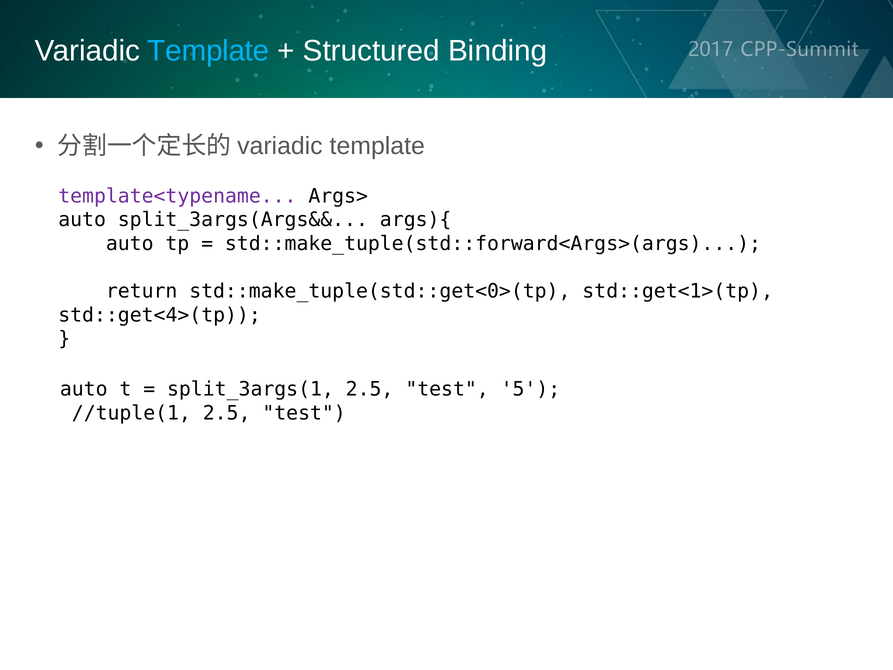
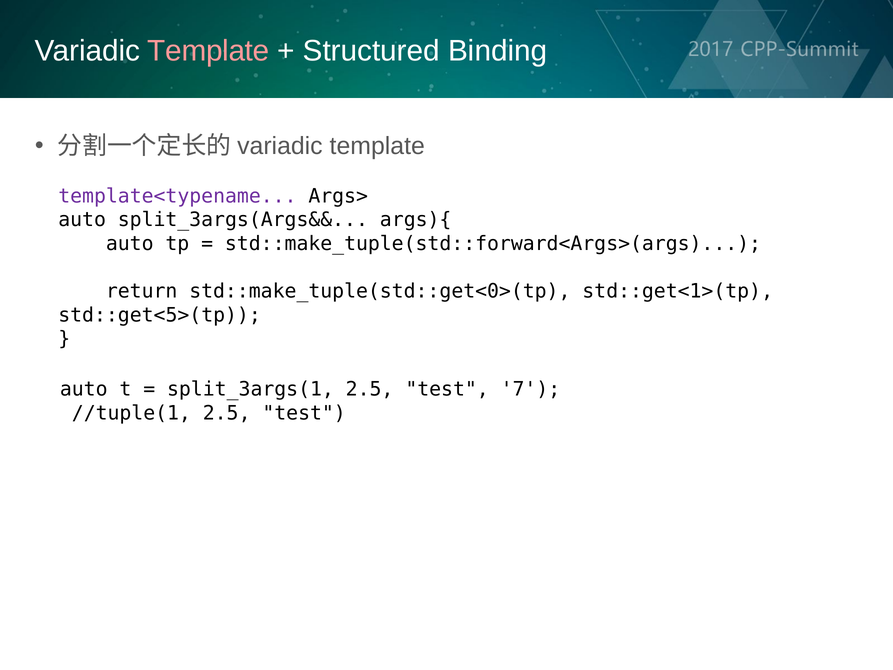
Template colour: light blue -> pink (208, 51)
std::get<4>(tp: std::get<4>(tp -> std::get<5>(tp (160, 315)
5: 5 -> 7 (530, 389)
